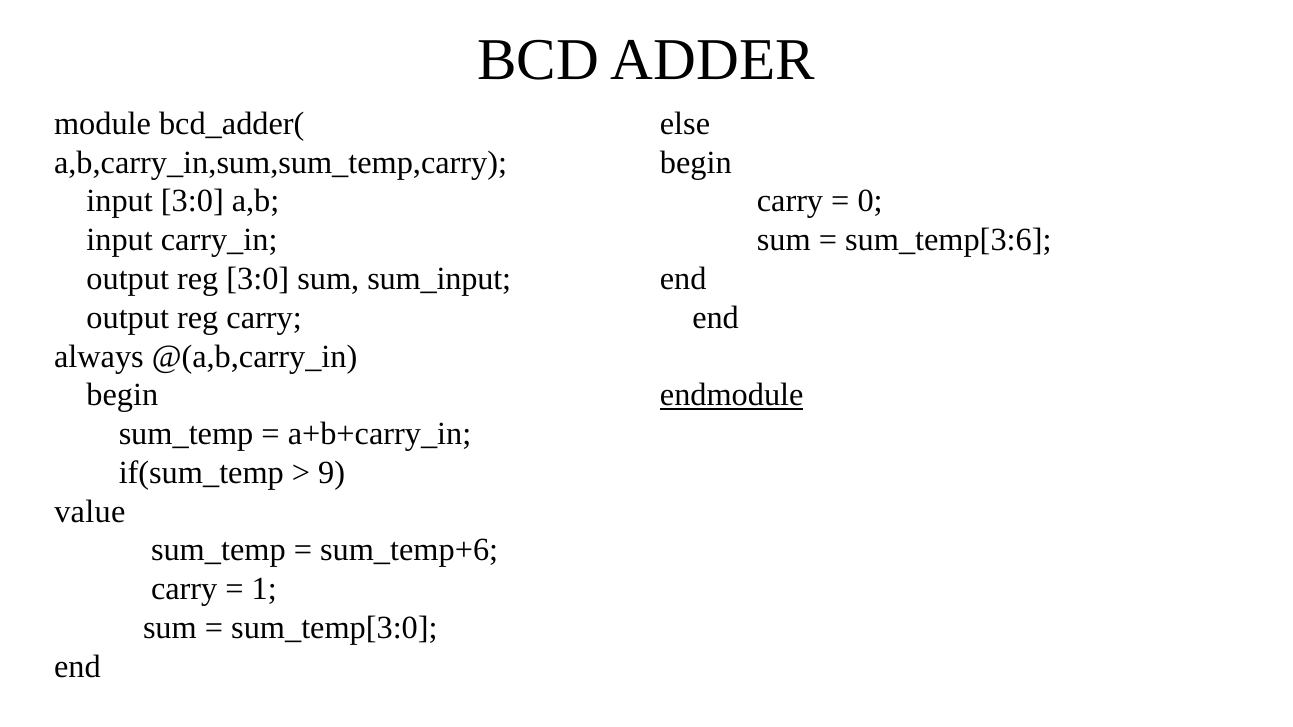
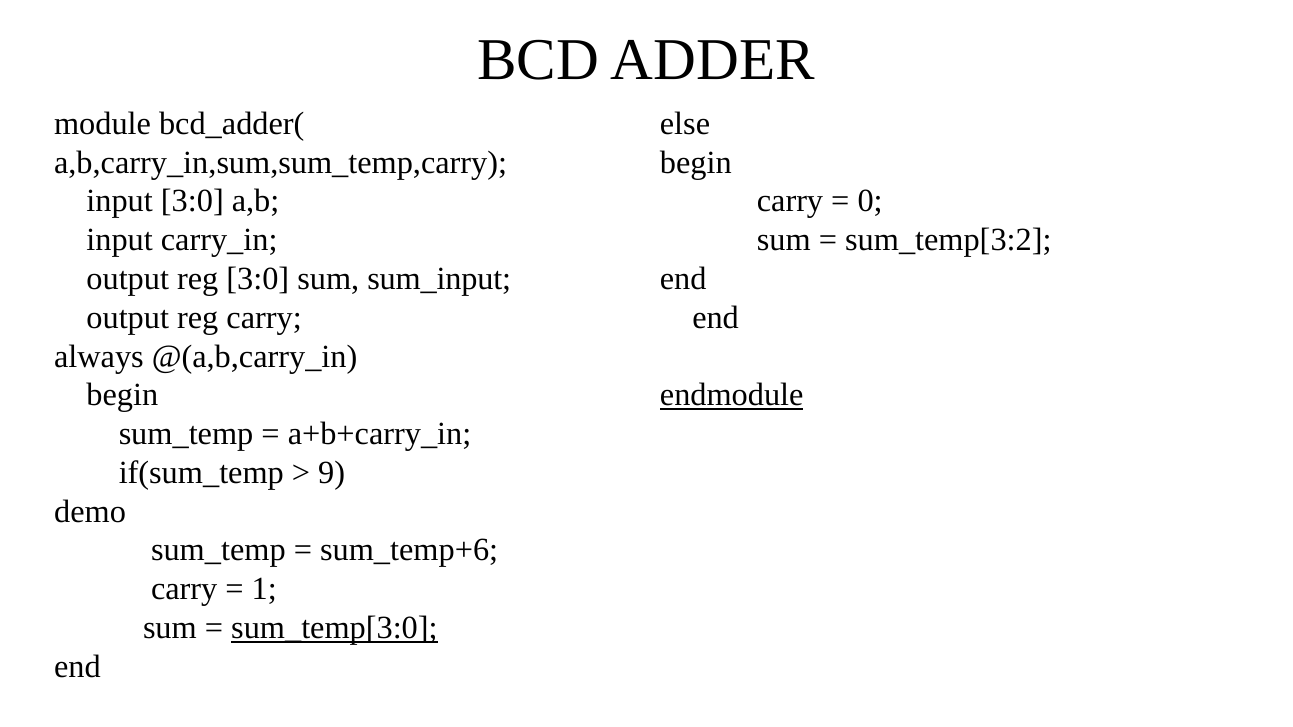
sum_temp[3:6: sum_temp[3:6 -> sum_temp[3:2 (948, 240)
value: value -> demo (90, 512)
sum_temp[3:0 underline: none -> present (334, 628)
